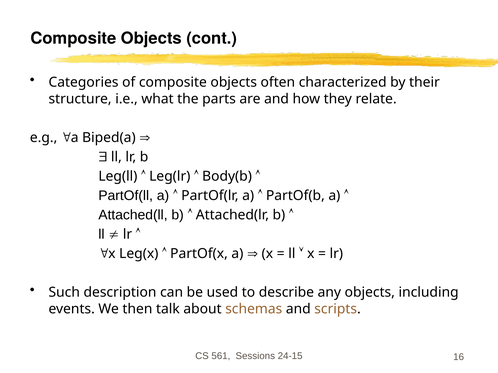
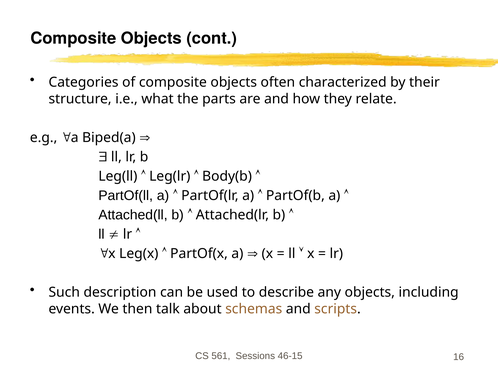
24-15: 24-15 -> 46-15 (290, 357)
